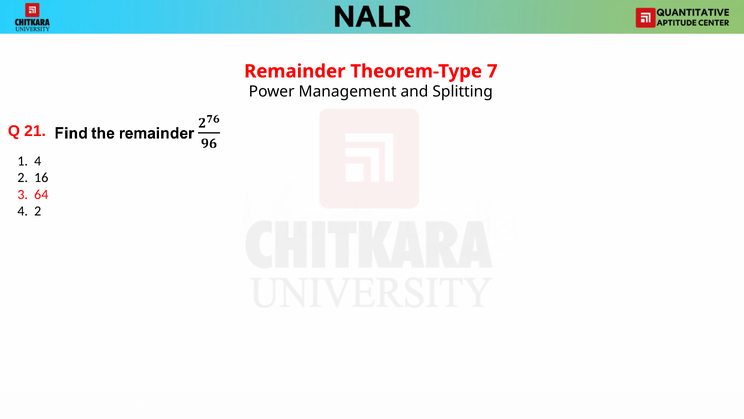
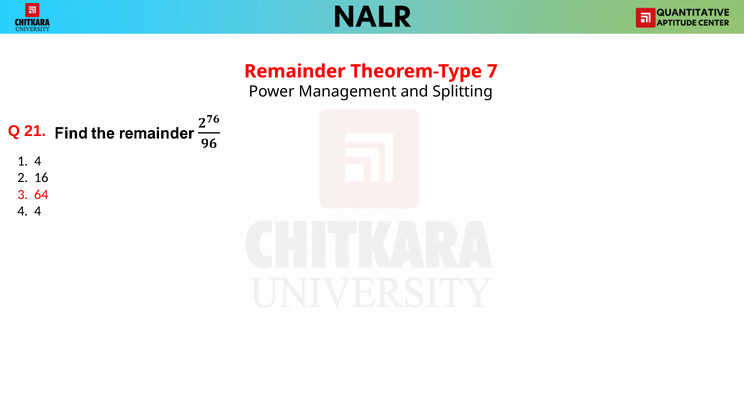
2: 2 -> 4 (38, 211)
